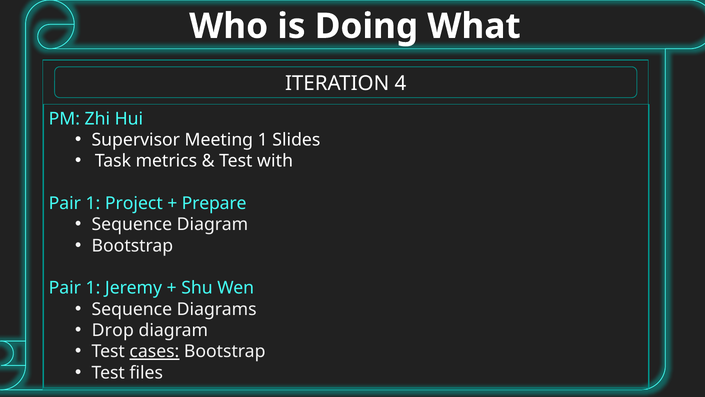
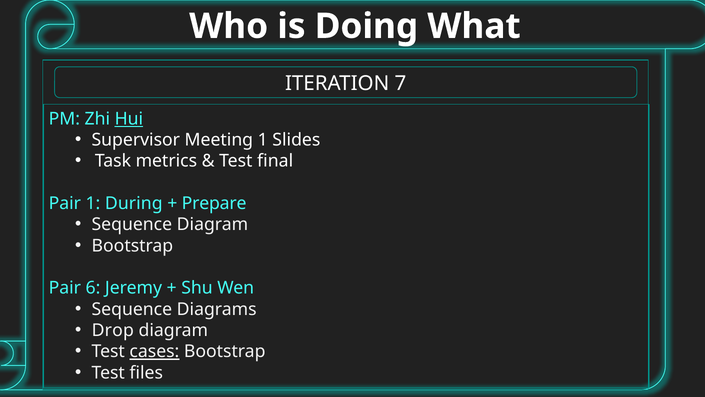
4: 4 -> 7 (400, 84)
Hui underline: none -> present (129, 119)
with: with -> final (275, 161)
Project: Project -> During (134, 203)
1: 1 -> 6 (93, 288)
